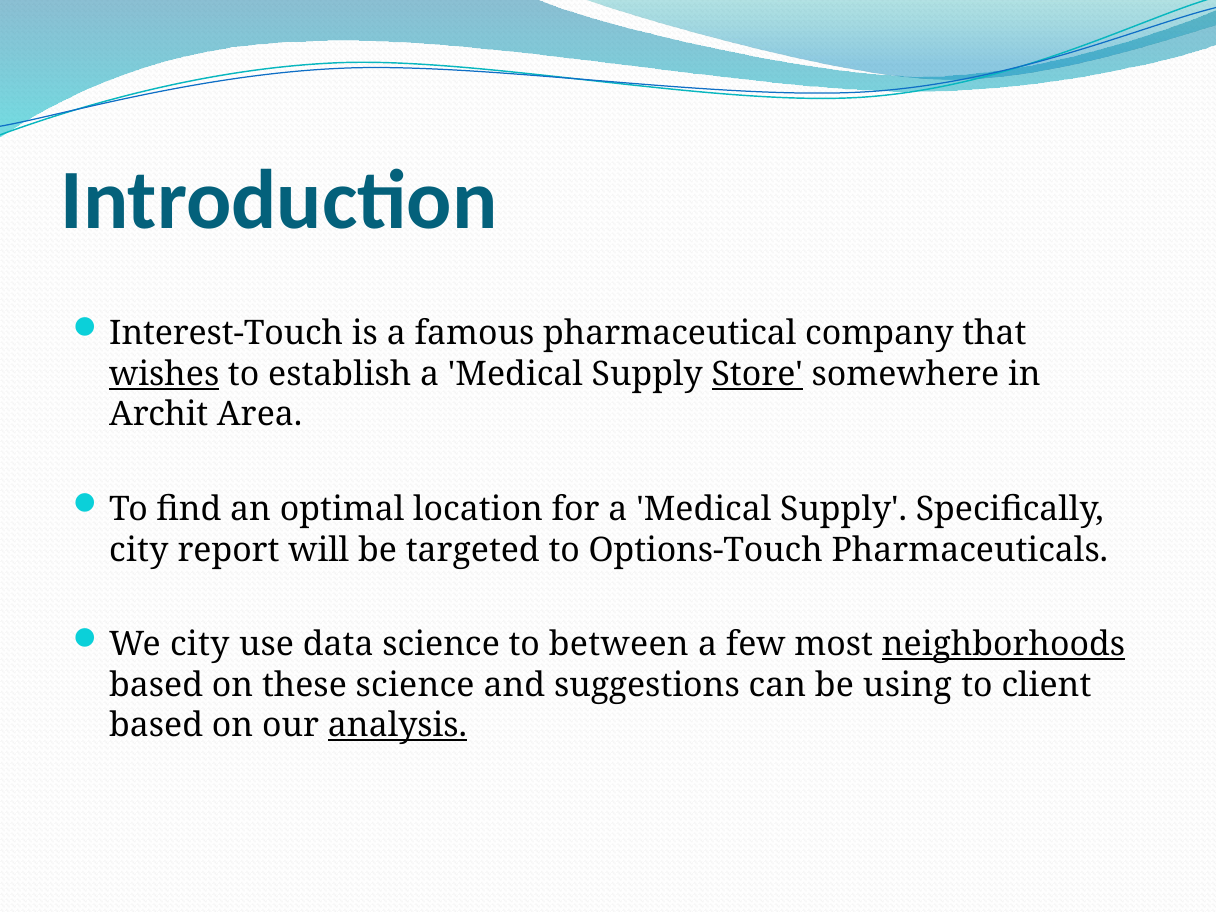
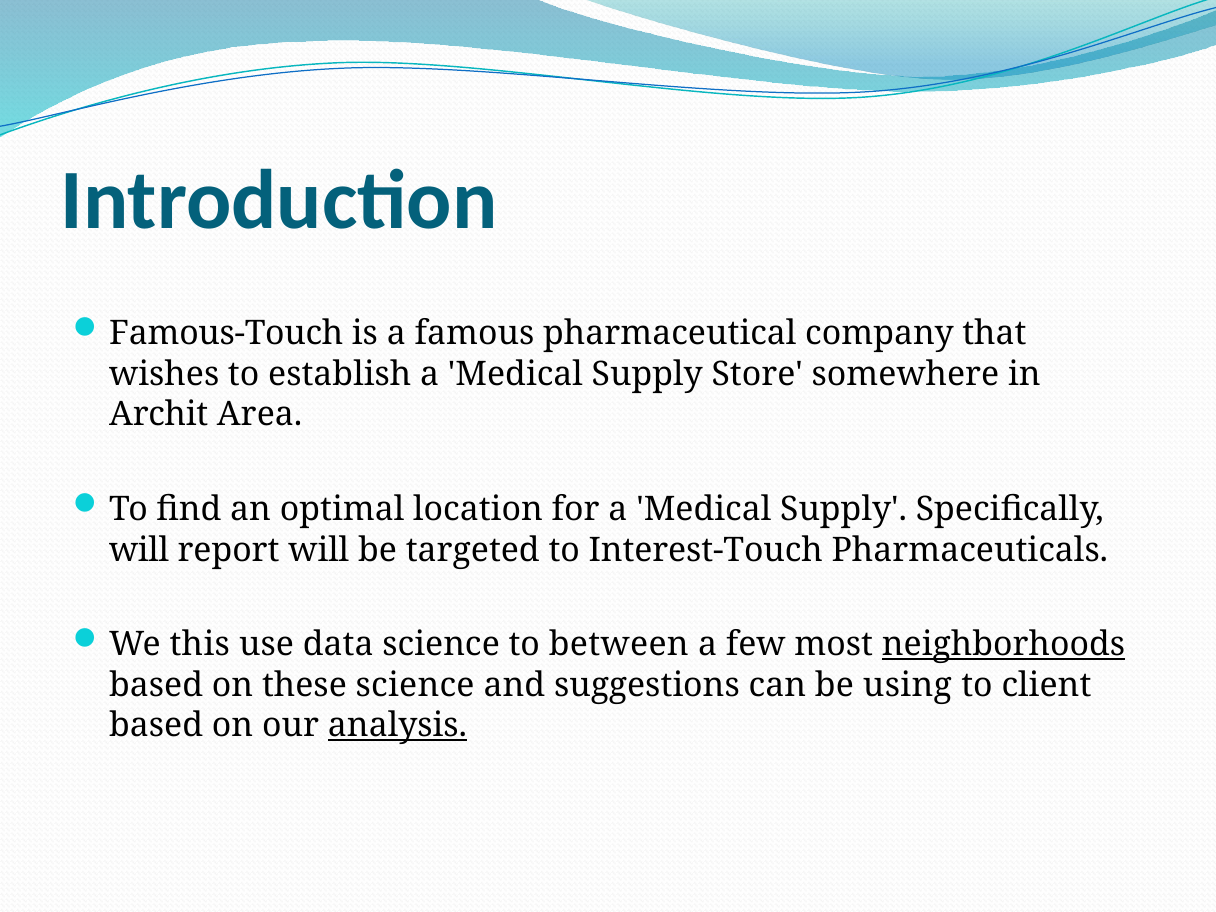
Interest-Touch: Interest-Touch -> Famous-Touch (226, 333)
wishes underline: present -> none (164, 374)
Store underline: present -> none (757, 374)
city: city -> will (139, 550)
Options-Touch: Options-Touch -> Interest-Touch (706, 550)
We city: city -> this (200, 645)
